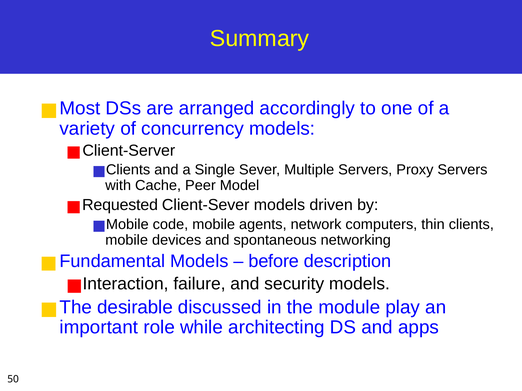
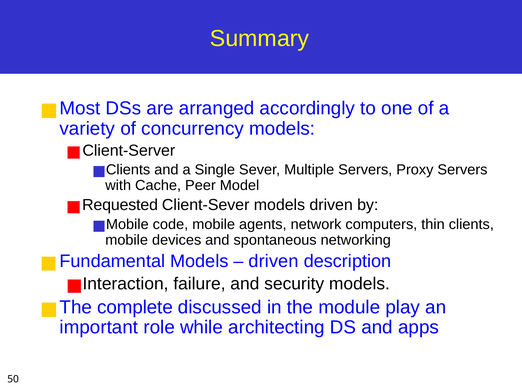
before: before -> driven (274, 262)
desirable: desirable -> complete (135, 308)
